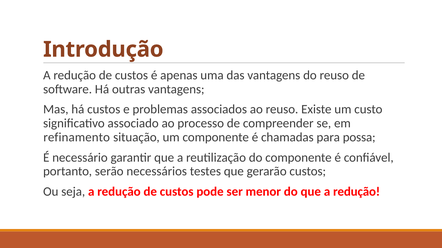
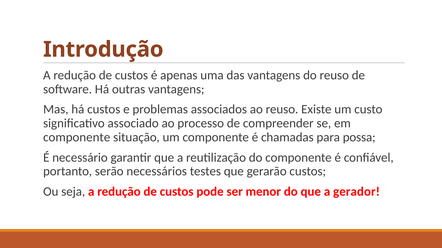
refinamento: refinamento -> componente (77, 137)
que a redução: redução -> gerador (356, 192)
